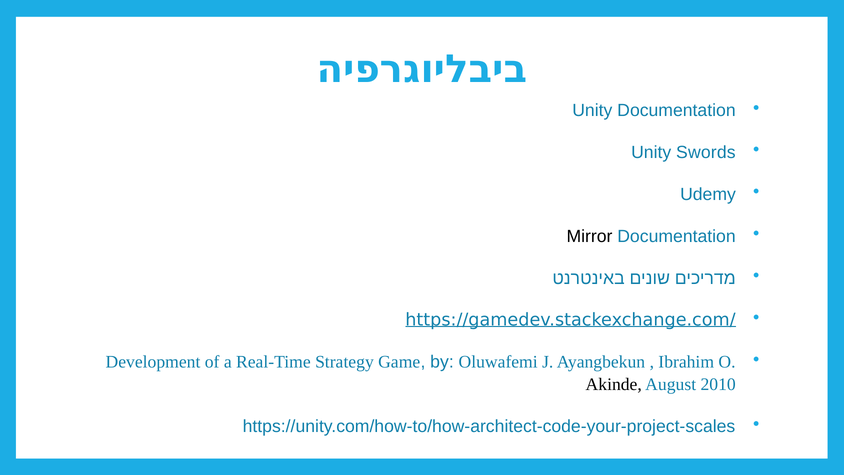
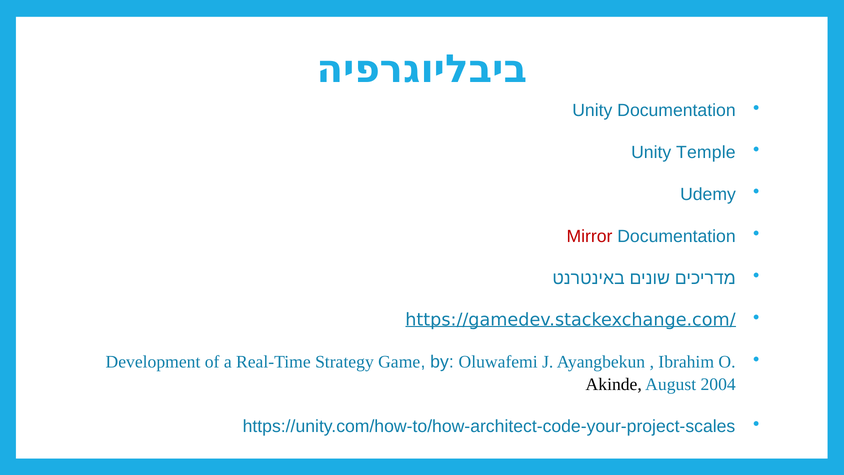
Swords: Swords -> Temple (706, 152)
Mirror colour: black -> red (589, 236)
2010: 2010 -> 2004 (718, 384)
